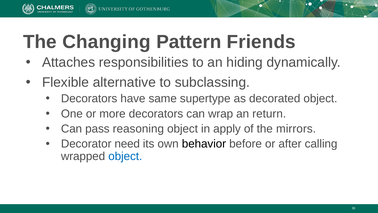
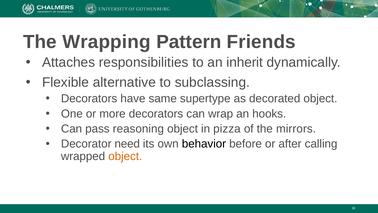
Changing: Changing -> Wrapping (106, 42)
hiding: hiding -> inherit (245, 62)
return: return -> hooks (269, 113)
apply: apply -> pizza (227, 129)
object colour: blue -> orange (125, 156)
